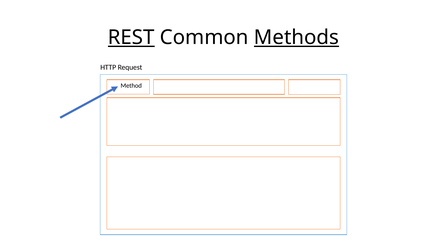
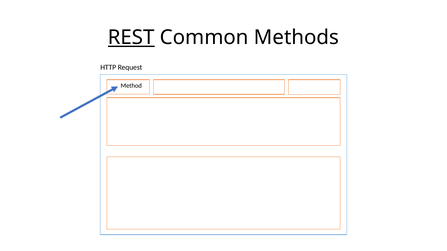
Methods underline: present -> none (296, 38)
